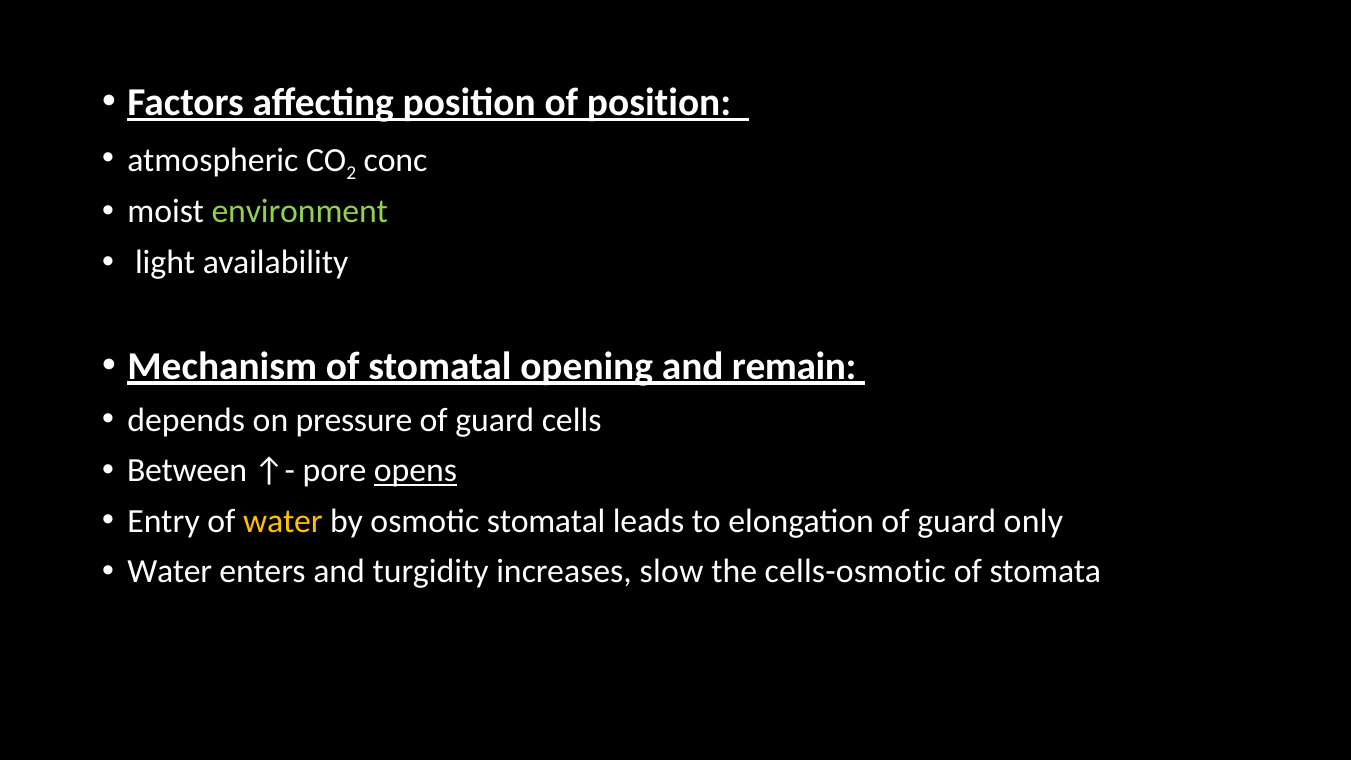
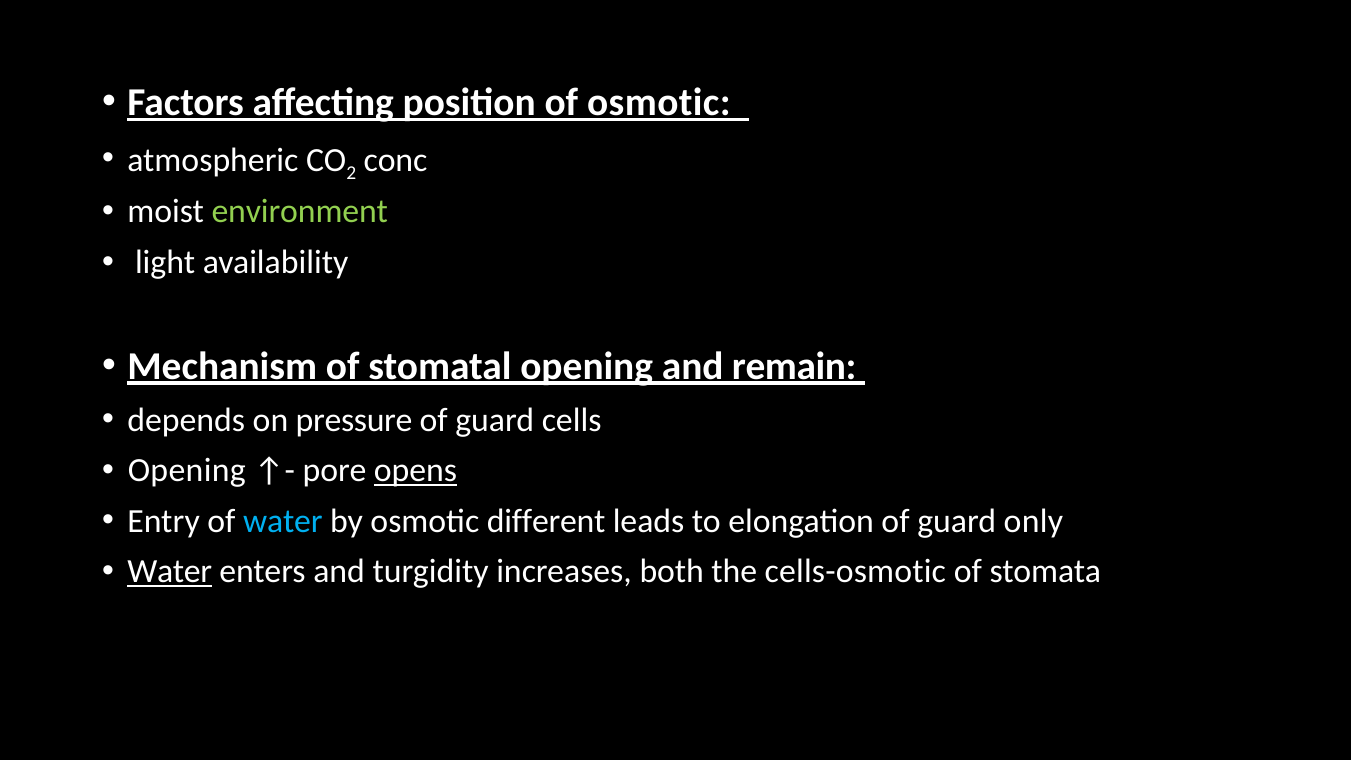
of position: position -> osmotic (659, 103)
Between: Between -> Opening (187, 471)
water colour: yellow -> light blue (283, 521)
osmotic stomatal: stomatal -> different (546, 521)
Water underline: none -> present (170, 572)
slow: slow -> both (672, 572)
